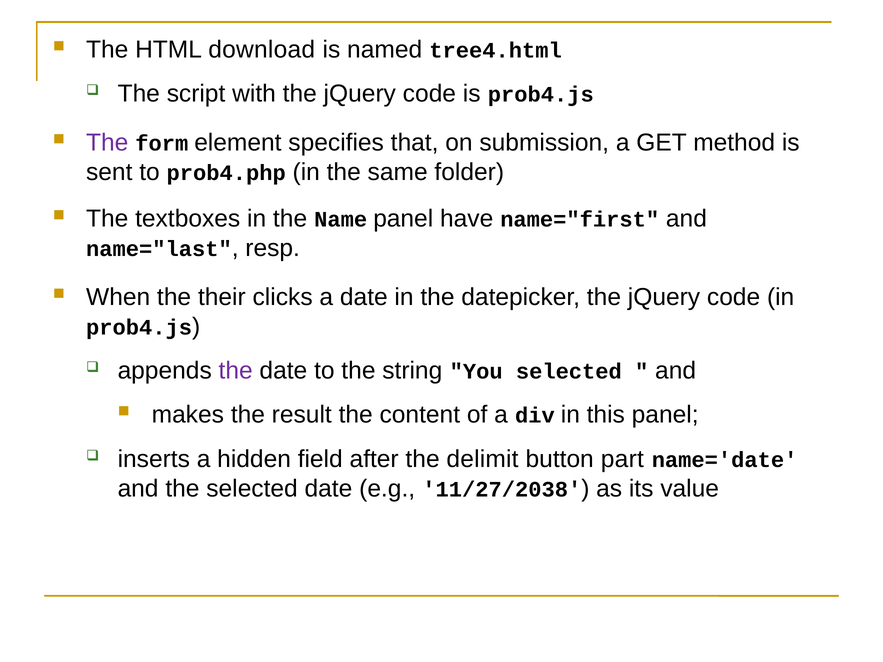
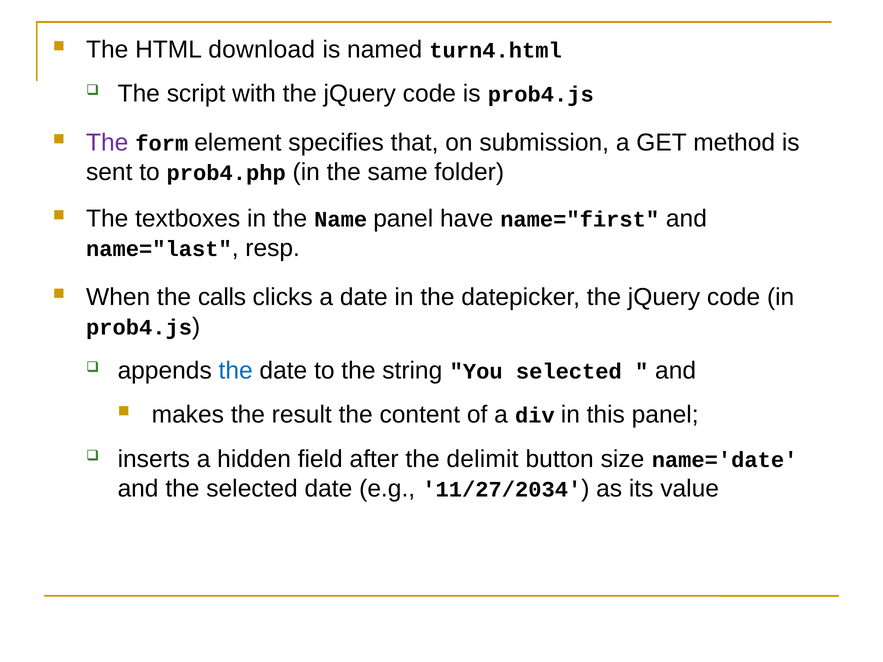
tree4.html: tree4.html -> turn4.html (496, 50)
their: their -> calls (222, 297)
the colour: purple -> blue (236, 371)
part: part -> size (622, 459)
11/27/2038: 11/27/2038 -> 11/27/2034 (502, 489)
